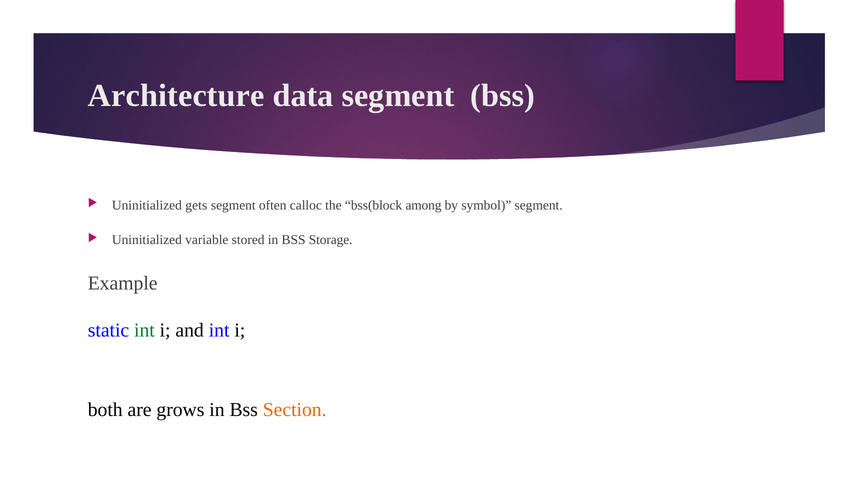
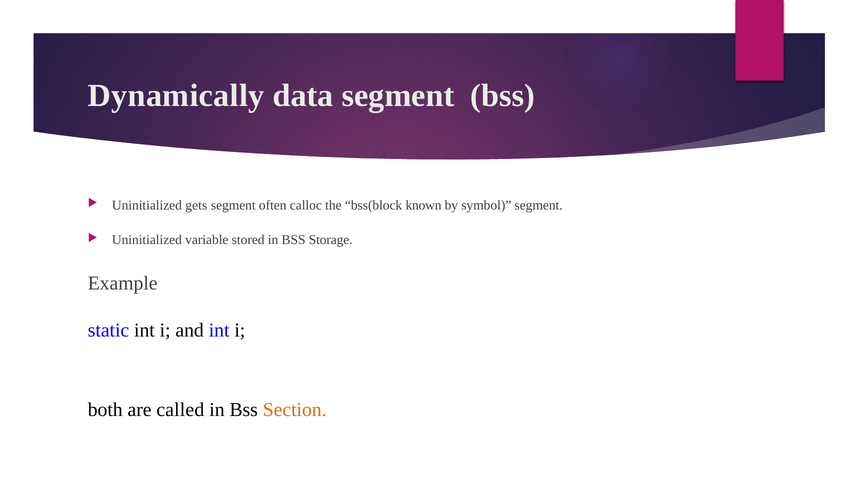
Architecture: Architecture -> Dynamically (176, 96)
among: among -> known (423, 205)
int colour: green -> black (144, 330)
grows: grows -> called (180, 410)
